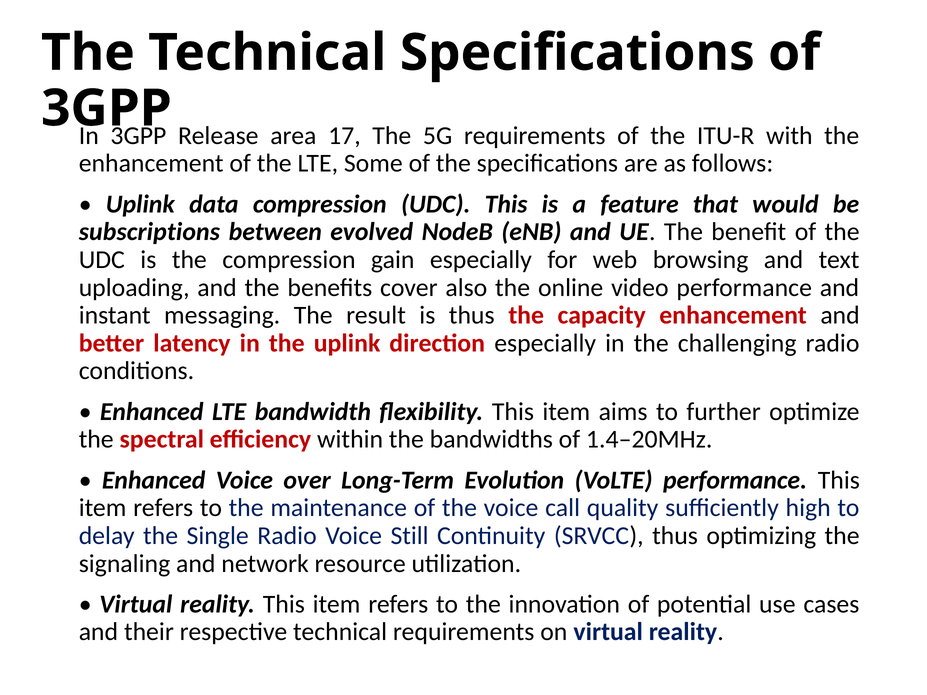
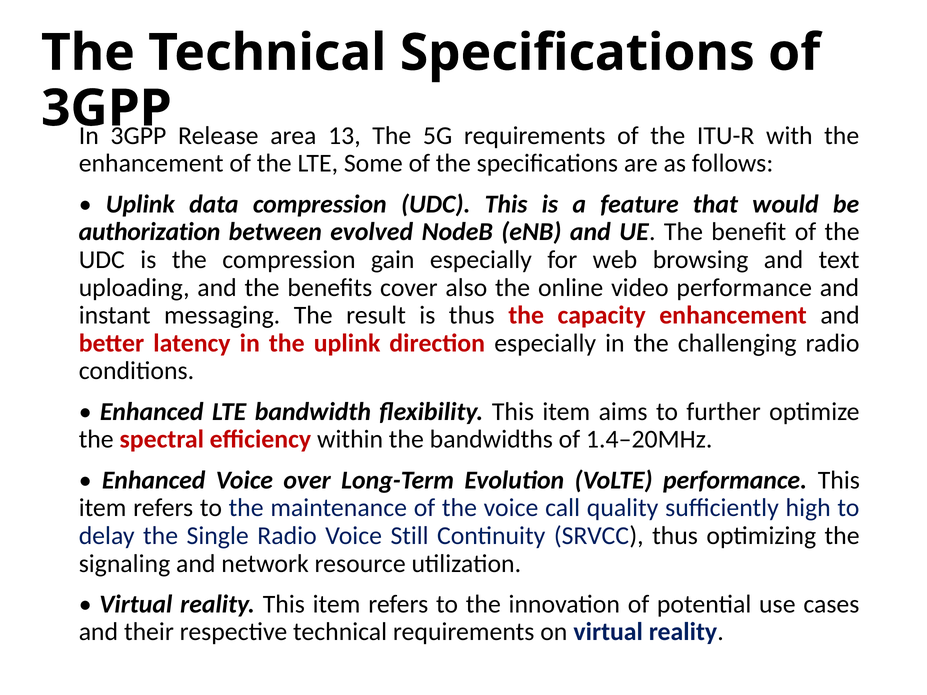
17: 17 -> 13 (344, 136)
subscriptions: subscriptions -> authorization (150, 232)
